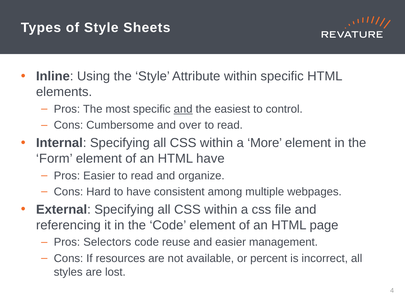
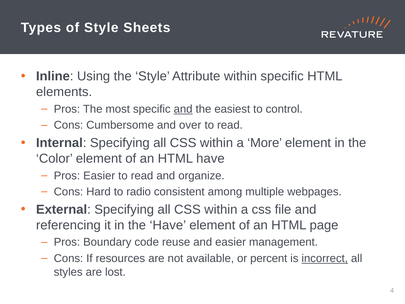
Form: Form -> Color (54, 158)
to have: have -> radio (139, 192)
the Code: Code -> Have (168, 225)
Selectors: Selectors -> Boundary (107, 242)
incorrect underline: none -> present (325, 258)
